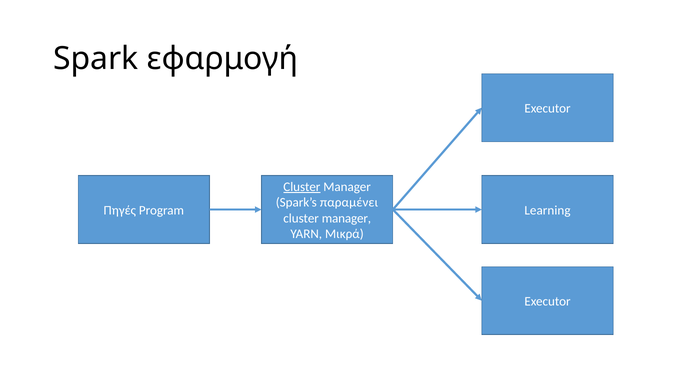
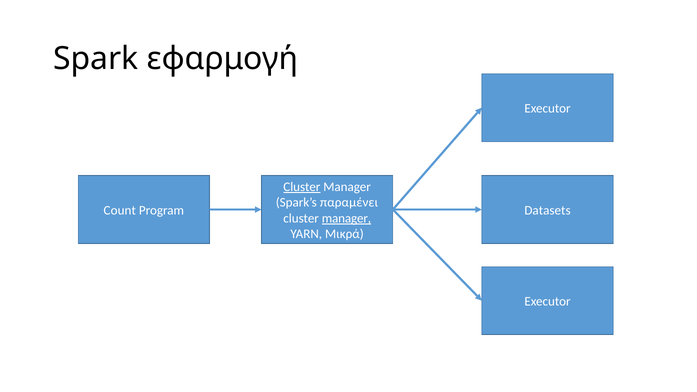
Πηγές: Πηγές -> Count (120, 210)
Learning: Learning -> Datasets (548, 210)
manager underline: none -> present (346, 218)
